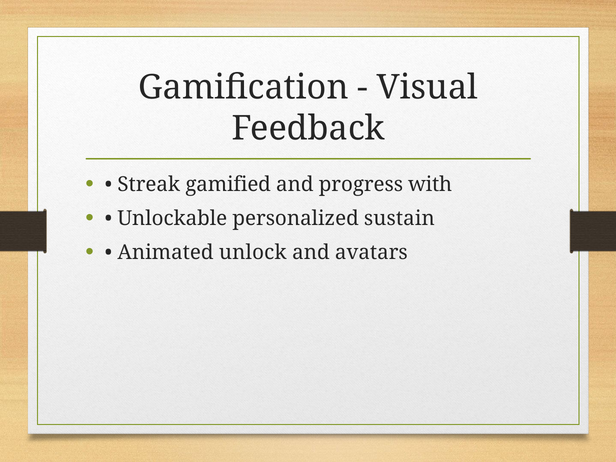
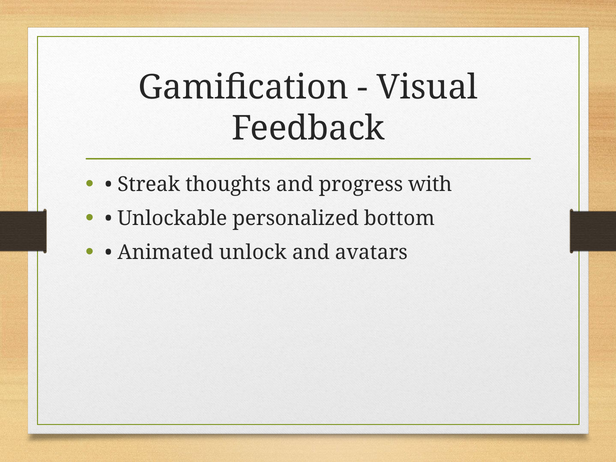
gamified: gamified -> thoughts (228, 185)
sustain: sustain -> bottom (399, 218)
